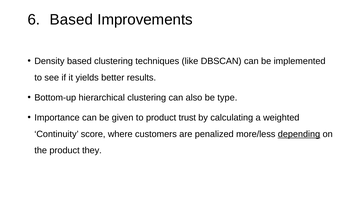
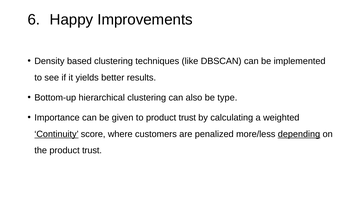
Based: Based -> Happy (71, 19)
Continuity underline: none -> present (56, 134)
the product they: they -> trust (92, 150)
